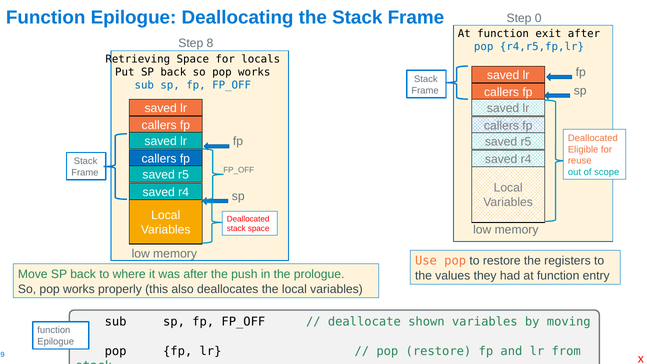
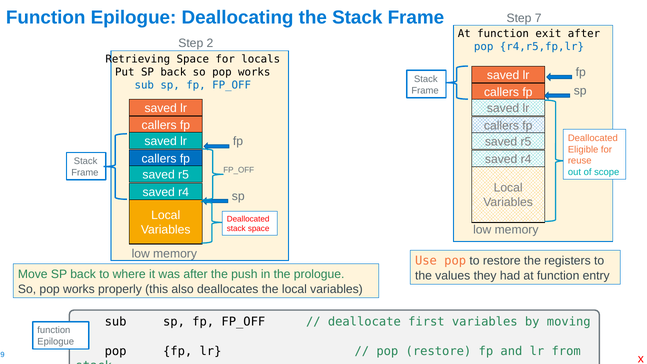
0: 0 -> 7 (538, 18)
8: 8 -> 2 (210, 43)
shown: shown -> first (426, 322)
